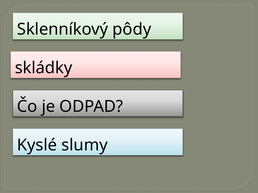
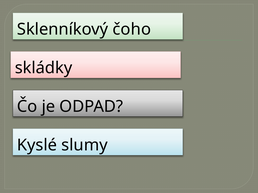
pôdy: pôdy -> čoho (132, 29)
